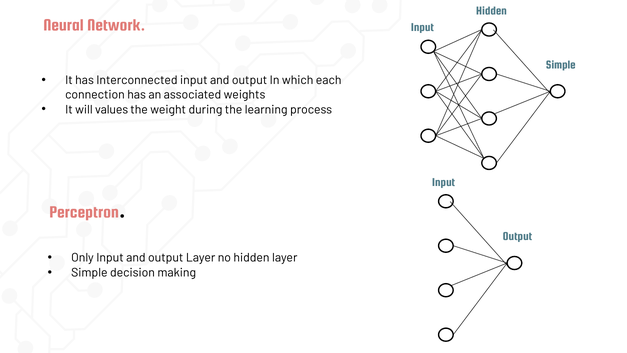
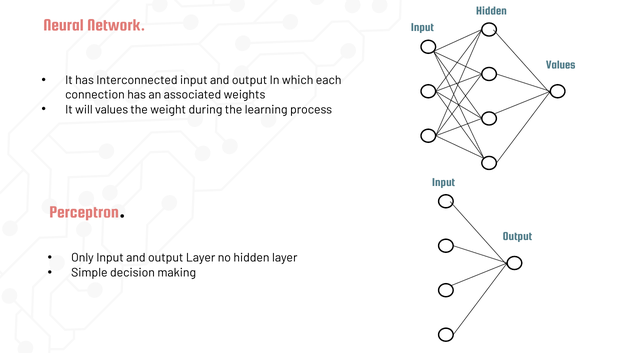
Simple: Simple -> Values (561, 64)
